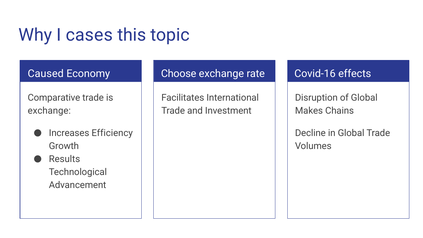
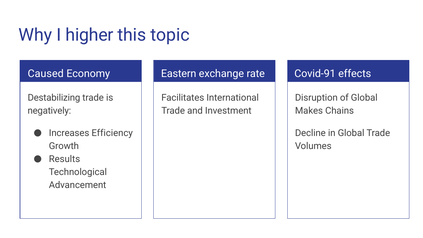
cases: cases -> higher (90, 35)
Choose: Choose -> Eastern (179, 74)
Covid-16: Covid-16 -> Covid-91 (315, 74)
Comparative: Comparative -> Destabilizing (54, 98)
exchange: exchange -> negatively (49, 111)
